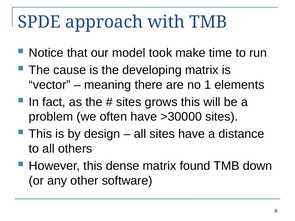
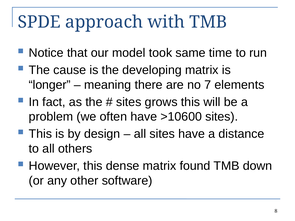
make: make -> same (191, 53)
vector: vector -> longer (50, 85)
1: 1 -> 7 (208, 85)
>30000: >30000 -> >10600 (181, 117)
